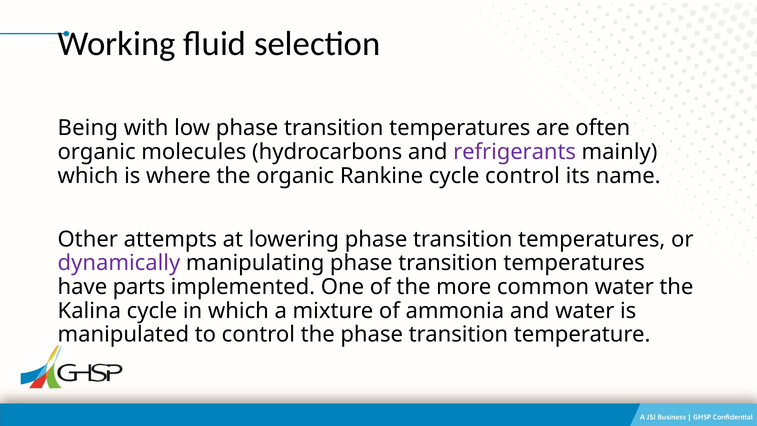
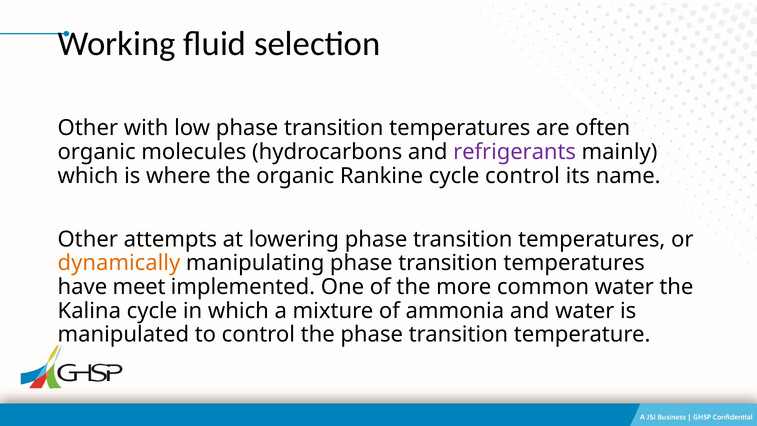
Being: Being -> Other (88, 128)
dynamically colour: purple -> orange (119, 263)
parts: parts -> meet (139, 287)
